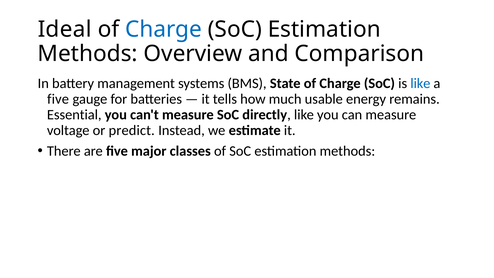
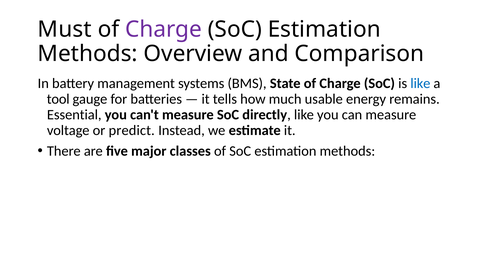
Ideal: Ideal -> Must (65, 29)
Charge colour: blue -> purple (164, 29)
five: five -> tool (58, 99)
